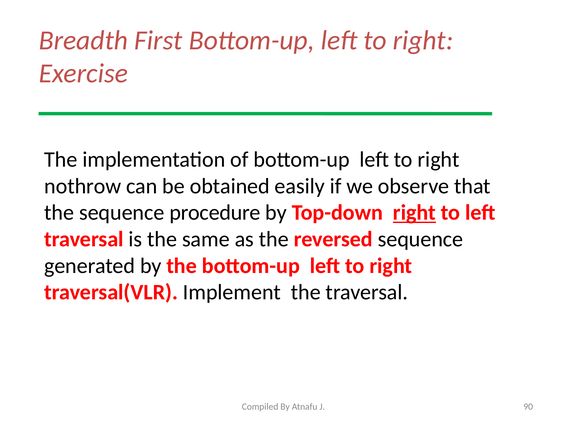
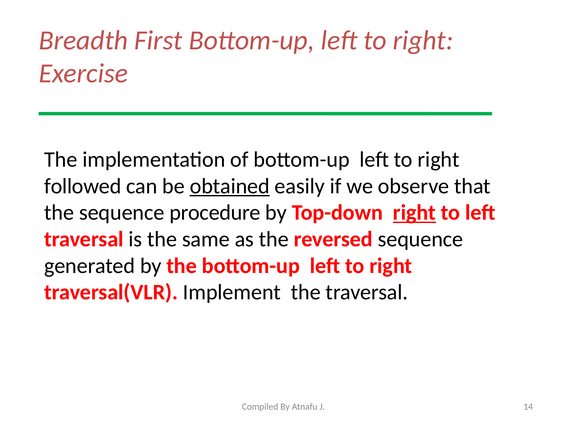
nothrow: nothrow -> followed (83, 186)
obtained underline: none -> present (230, 186)
90: 90 -> 14 (528, 406)
